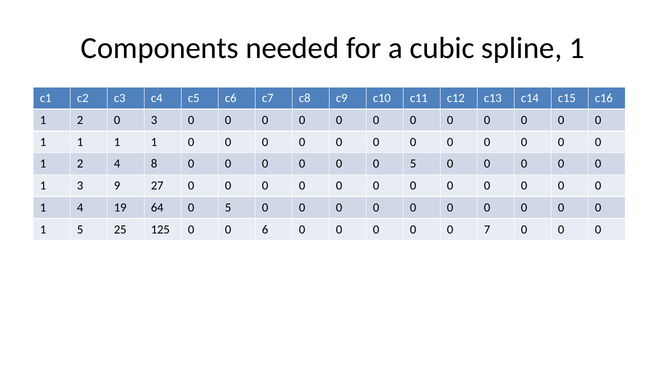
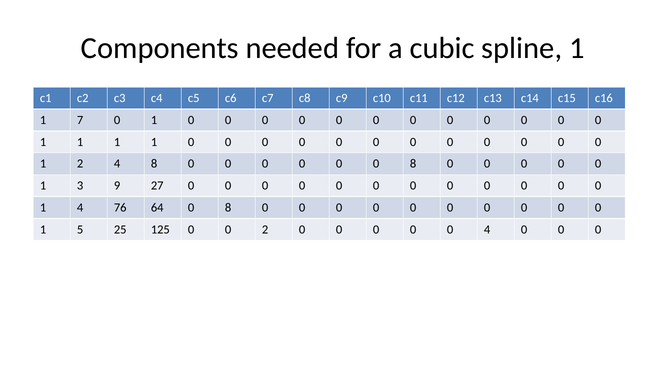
2: 2 -> 7 (80, 120)
3: 3 -> 1 (154, 120)
0 0 5: 5 -> 8 (413, 164)
19: 19 -> 76 (120, 208)
64 0 5: 5 -> 8 (228, 208)
0 6: 6 -> 2 (265, 229)
0 7: 7 -> 4 (487, 229)
